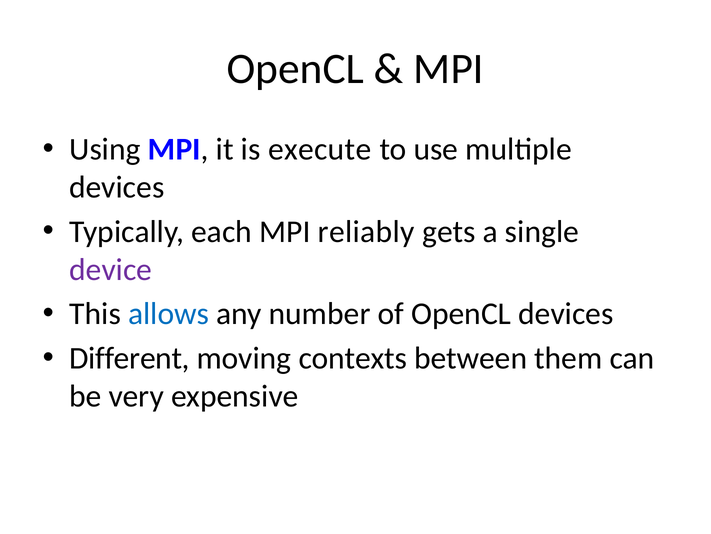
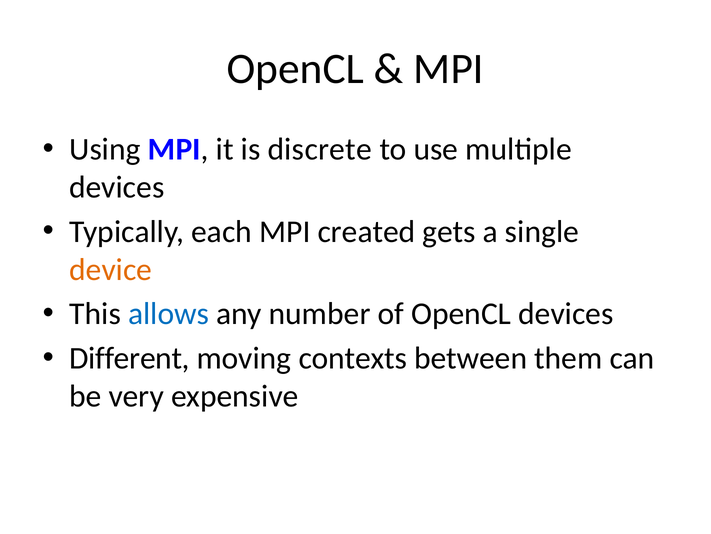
execute: execute -> discrete (320, 149)
reliably: reliably -> created (366, 231)
device colour: purple -> orange (111, 269)
